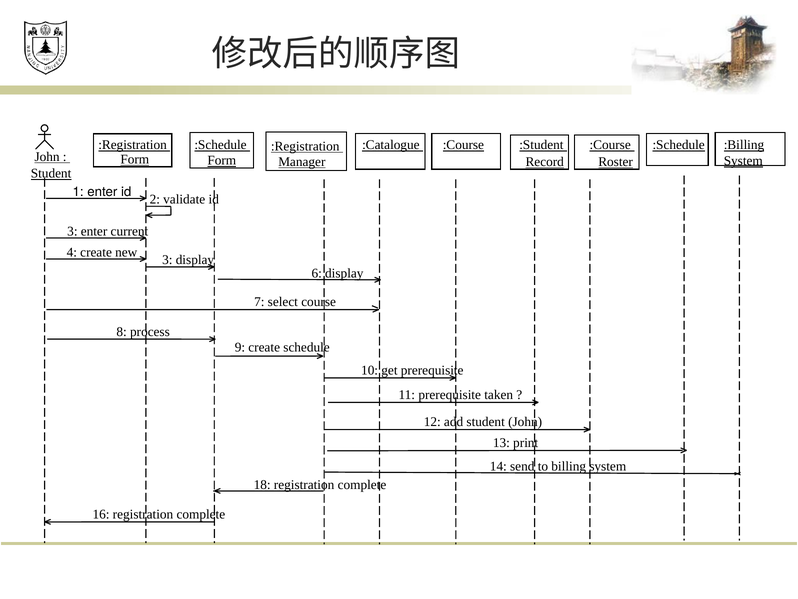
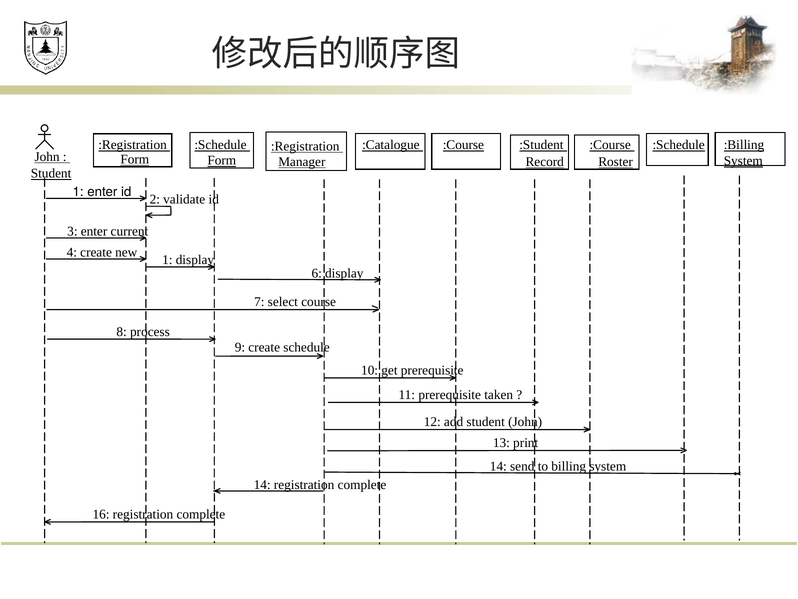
3: 3 -> 1 (167, 260)
18: 18 -> 14 (262, 484)
